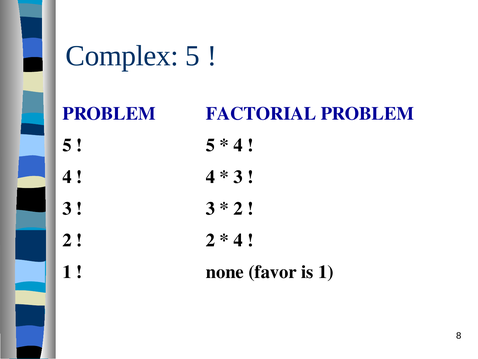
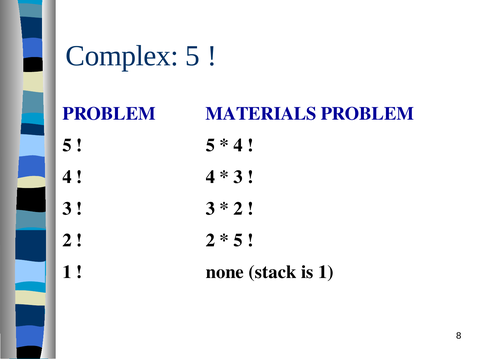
FACTORIAL: FACTORIAL -> MATERIALS (261, 114)
4: 4 -> 5 (238, 240)
favor: favor -> stack (272, 272)
